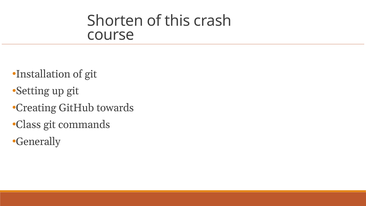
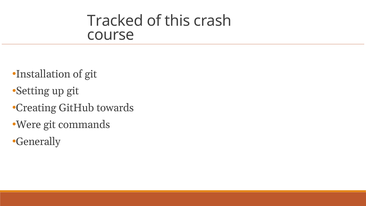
Shorten: Shorten -> Tracked (115, 21)
Class: Class -> Were (28, 125)
